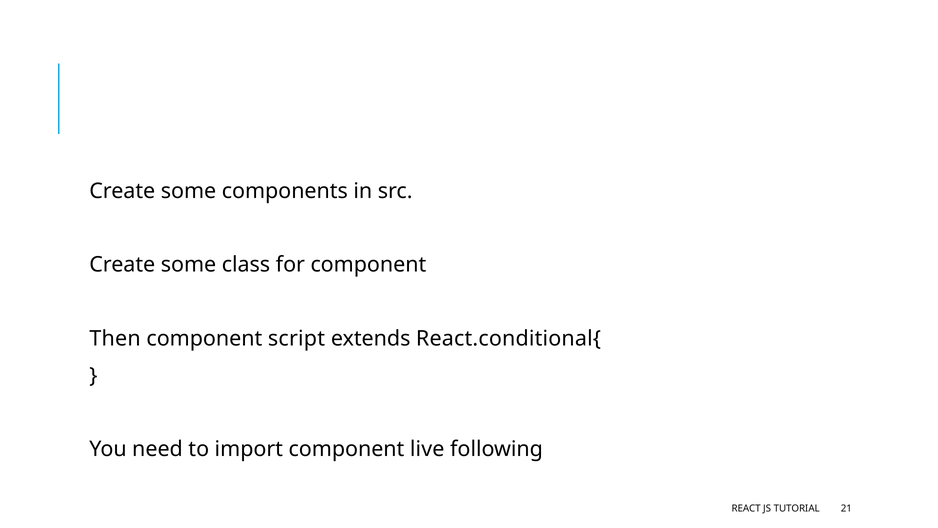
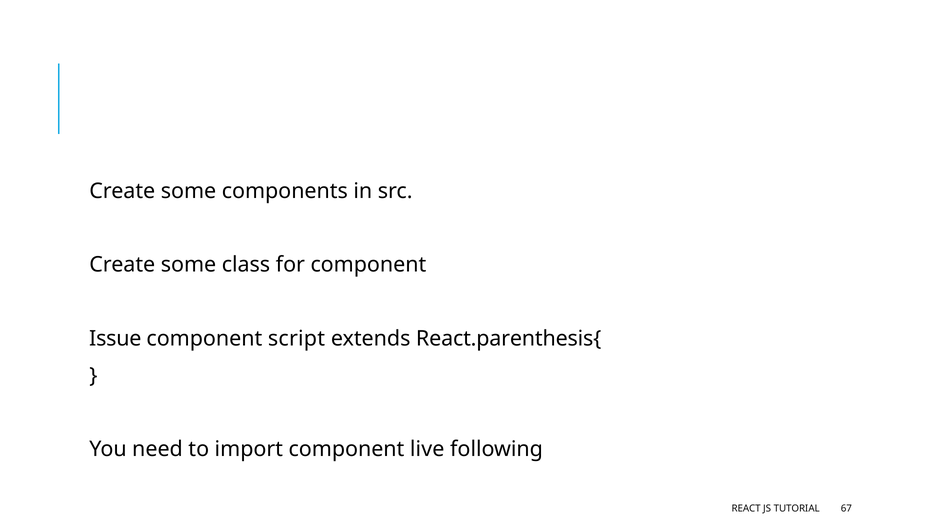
Then: Then -> Issue (115, 338)
React.conditional{: React.conditional{ -> React.parenthesis{ (509, 338)
21: 21 -> 67 (846, 508)
